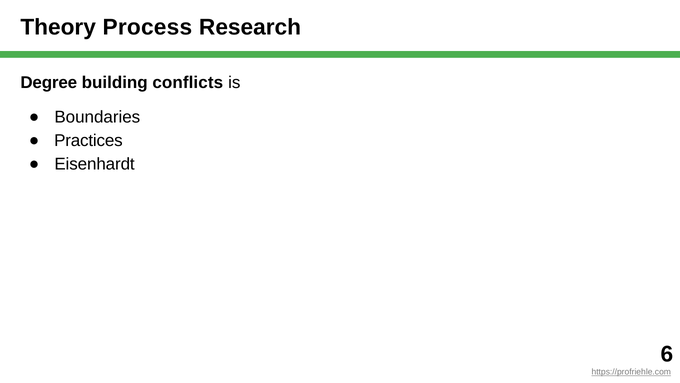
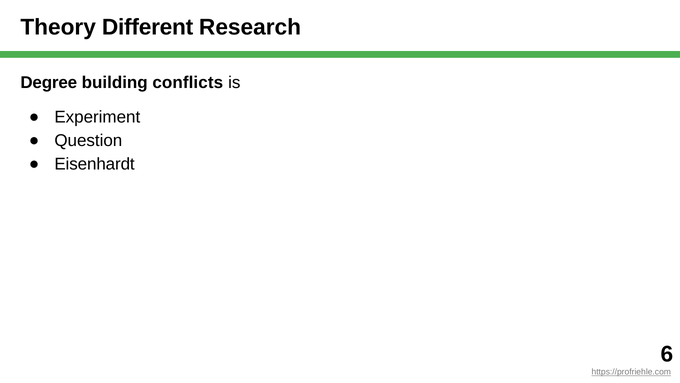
Process: Process -> Different (148, 27)
Boundaries: Boundaries -> Experiment (97, 117)
Practices: Practices -> Question (88, 141)
